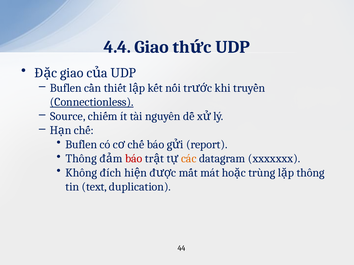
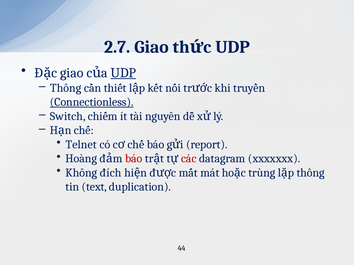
4.4: 4.4 -> 2.7 (117, 47)
UDP underline: none -> present (123, 73)
Buflen: Buflen -> Thông (66, 88)
Source: Source -> Switch (68, 116)
Buflen: Buflen -> Telnet (81, 145)
Thông: Thông -> Hoàng (81, 159)
các colour: orange -> red (189, 159)
